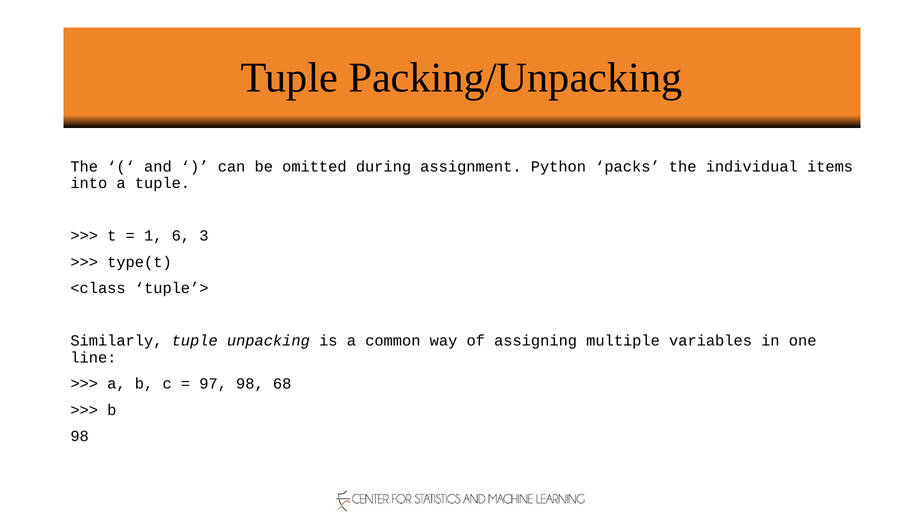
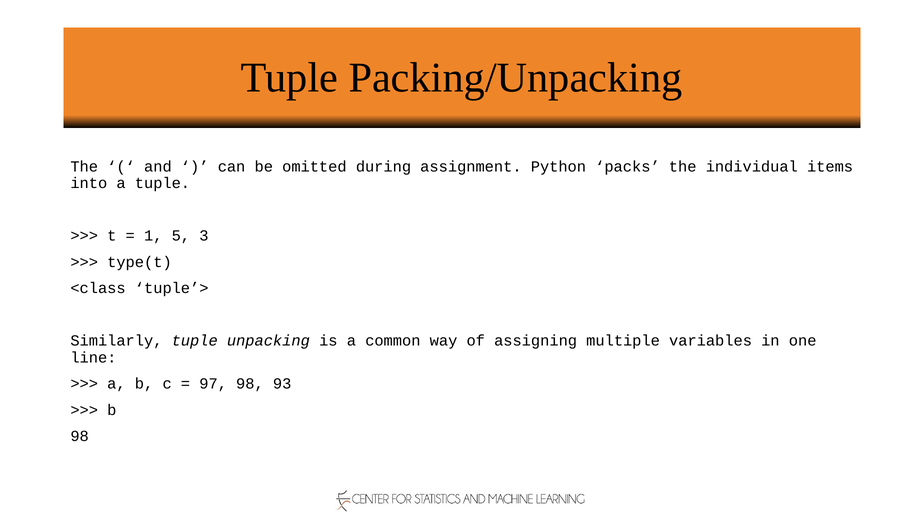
6: 6 -> 5 (181, 236)
68: 68 -> 93 (282, 384)
